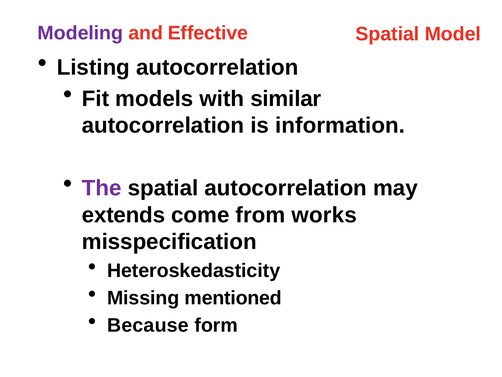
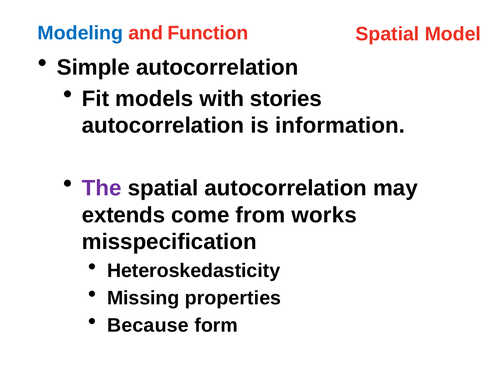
Modeling colour: purple -> blue (80, 33)
Effective: Effective -> Function (208, 33)
Listing: Listing -> Simple (93, 67)
similar: similar -> stories (286, 99)
mentioned: mentioned -> properties (233, 298)
